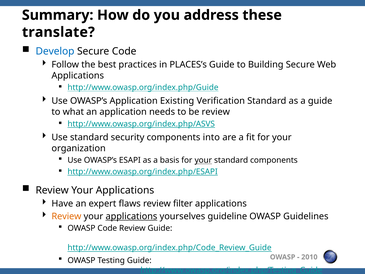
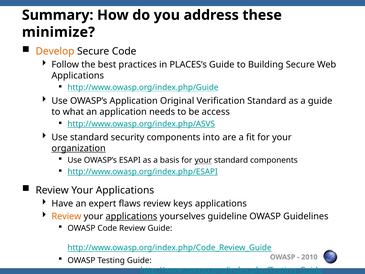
translate: translate -> minimize (58, 32)
Develop colour: blue -> orange (55, 51)
Existing: Existing -> Original (177, 101)
be review: review -> access (216, 112)
organization underline: none -> present (79, 148)
filter: filter -> keys (183, 203)
